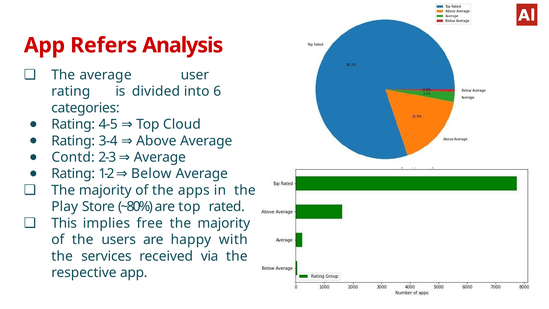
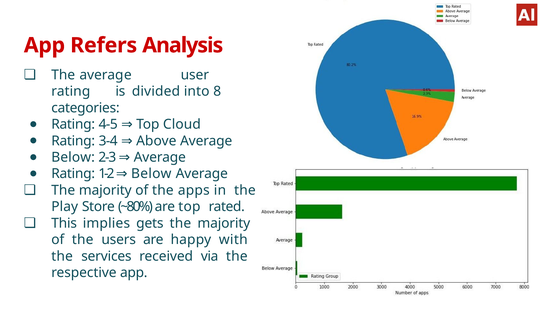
6: 6 -> 8 (217, 91)
Contd: Contd -> Below (73, 157)
free: free -> gets (150, 223)
